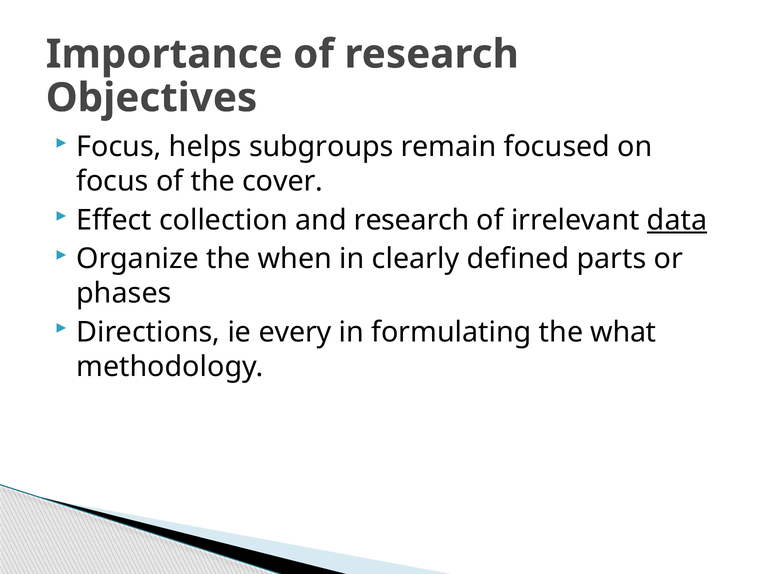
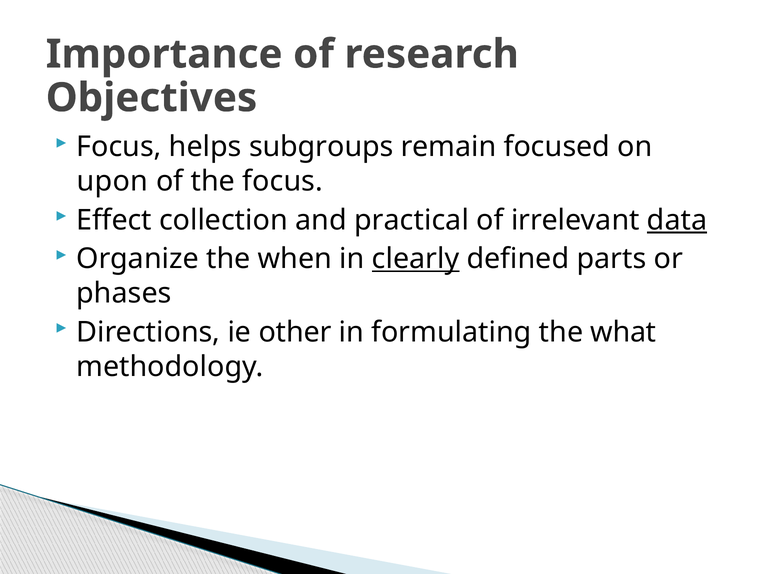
focus: focus -> upon (112, 181)
the cover: cover -> focus (283, 181)
and research: research -> practical (412, 220)
clearly underline: none -> present (416, 259)
every: every -> other (295, 332)
